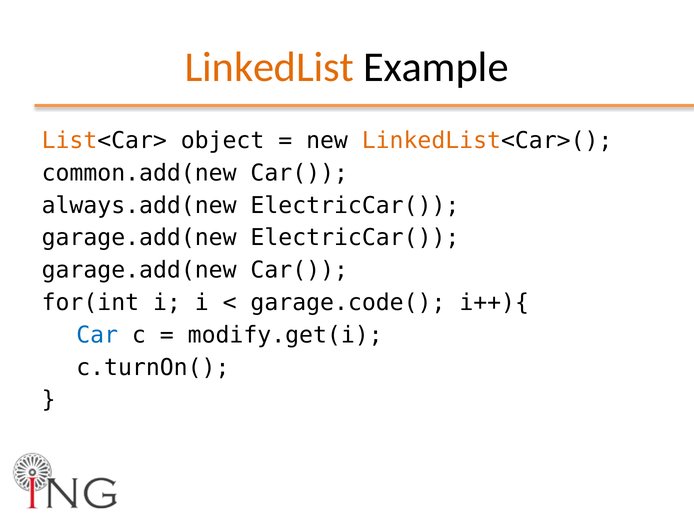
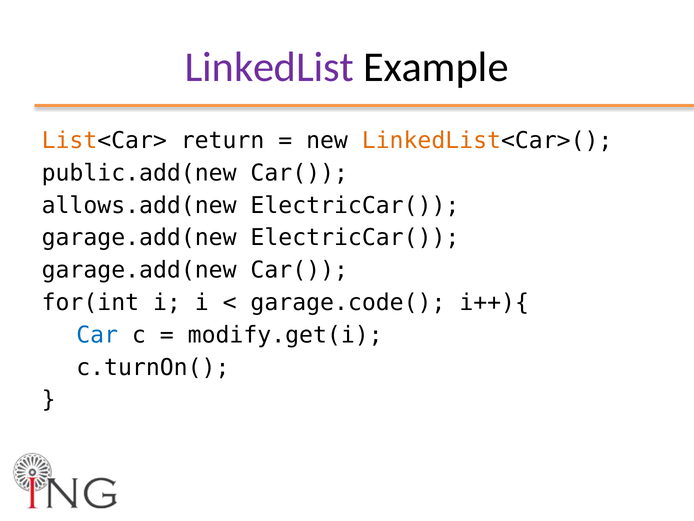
LinkedList colour: orange -> purple (269, 67)
object: object -> return (223, 140)
common.add(new: common.add(new -> public.add(new (139, 173)
always.add(new: always.add(new -> allows.add(new (139, 205)
